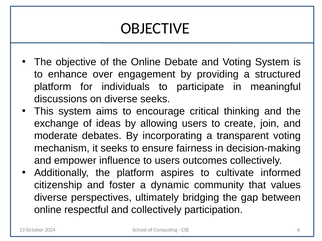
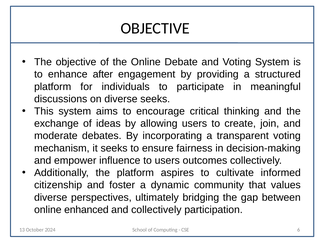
over: over -> after (103, 74)
respectful: respectful -> enhanced (86, 210)
